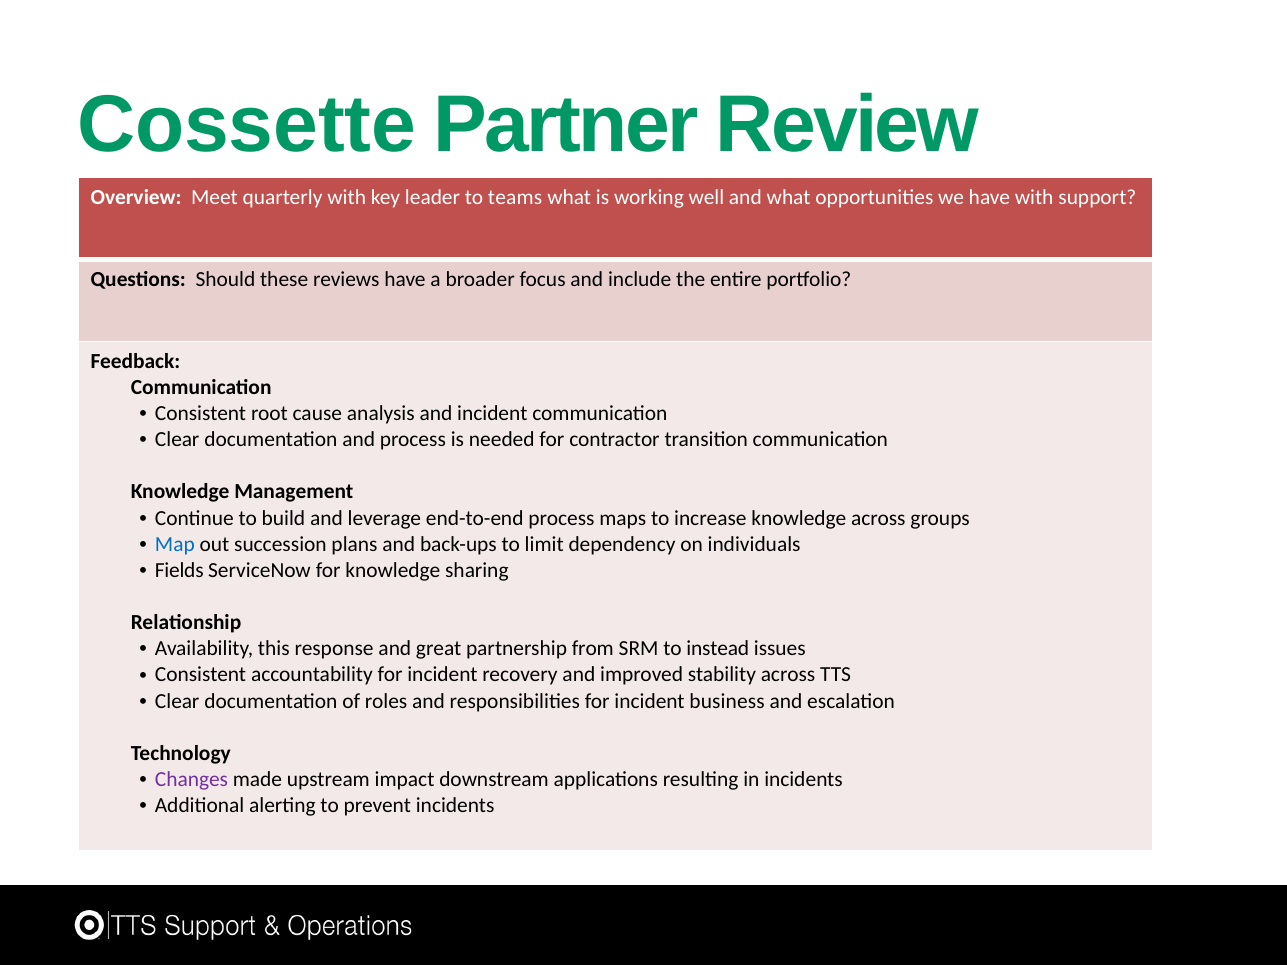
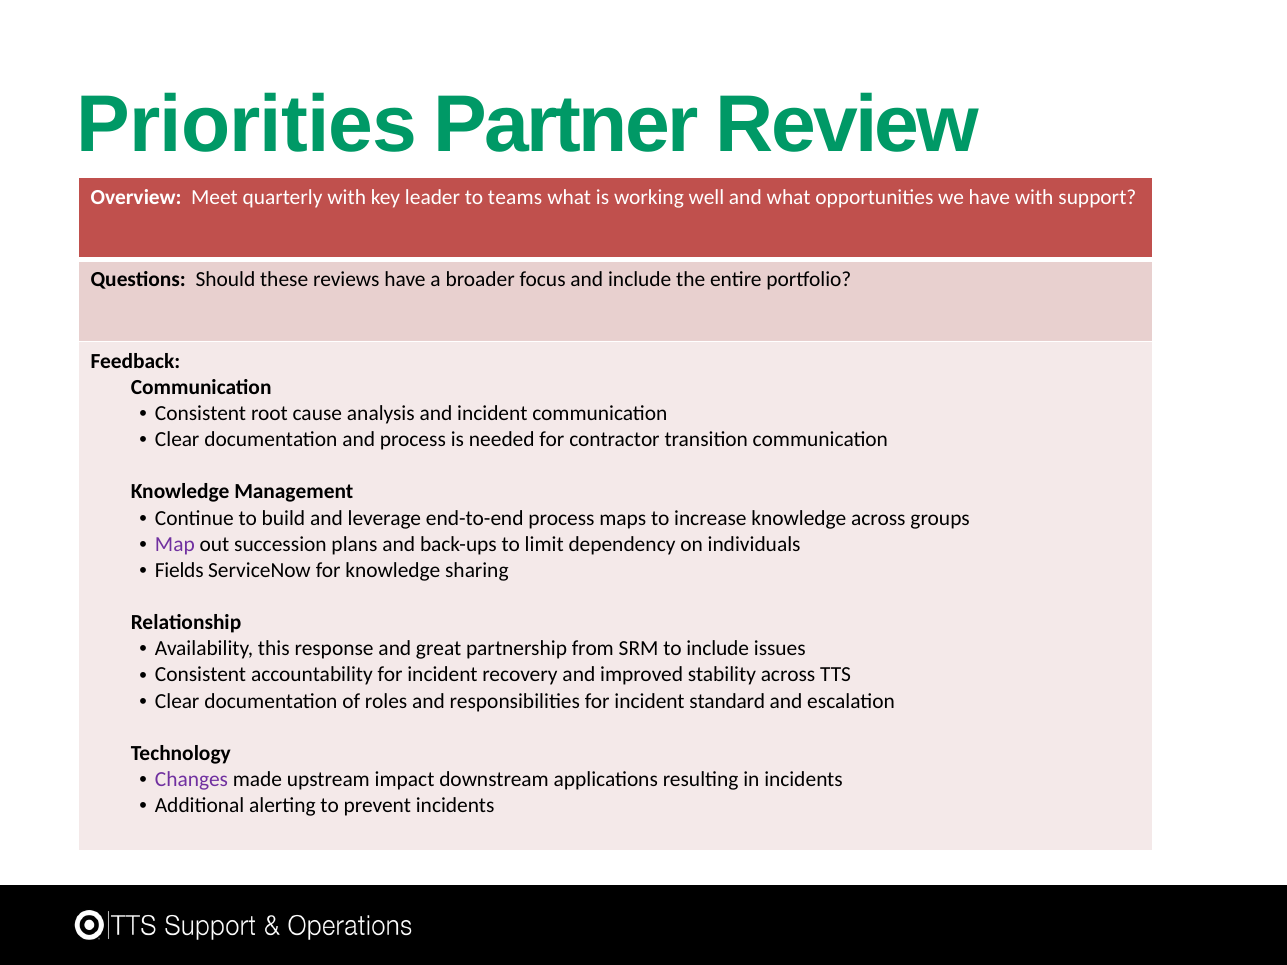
Cossette: Cossette -> Priorities (247, 125)
Map colour: blue -> purple (175, 544)
to instead: instead -> include (718, 649)
business: business -> standard (727, 701)
